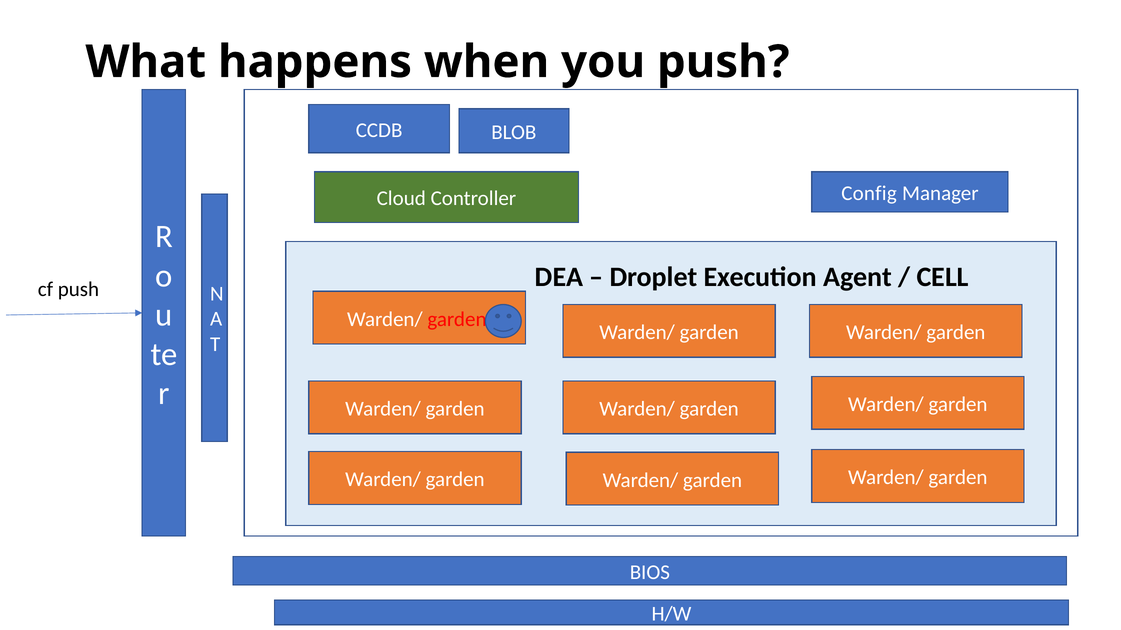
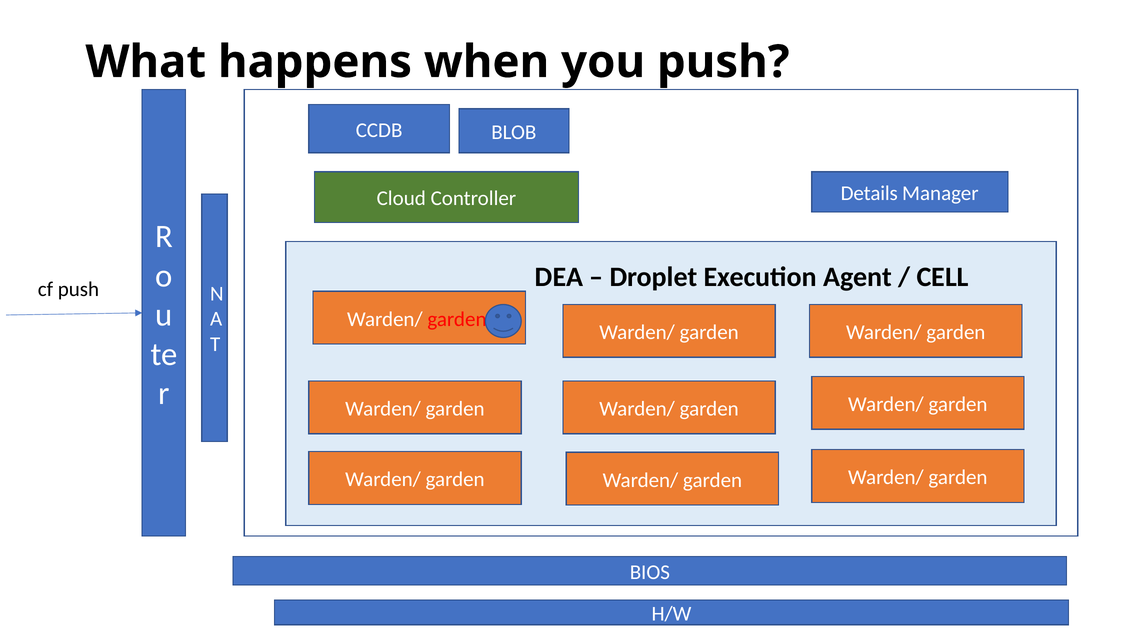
Config: Config -> Details (869, 194)
